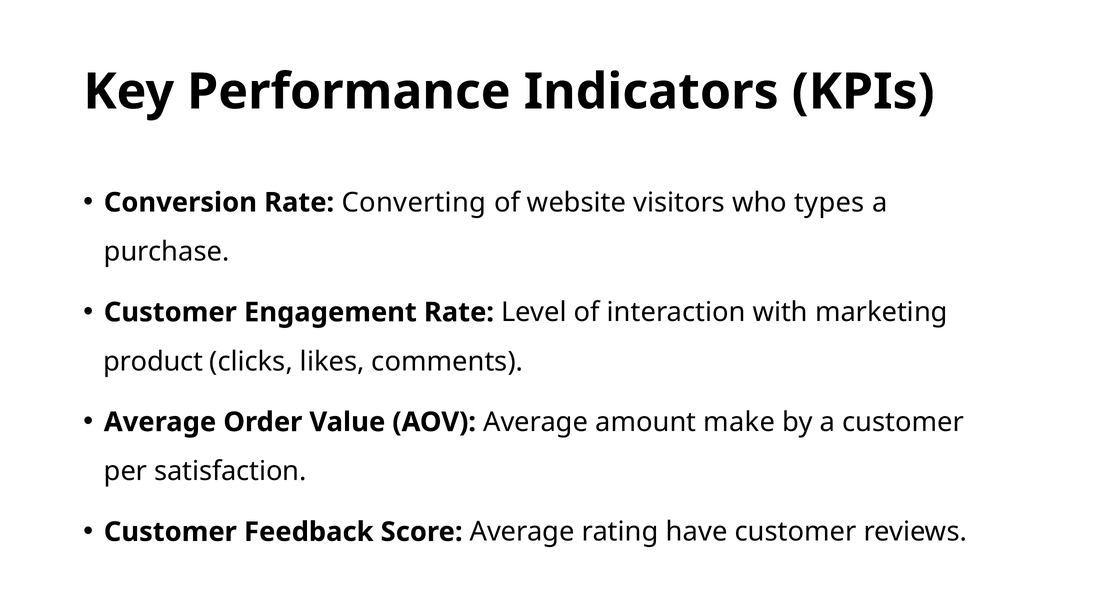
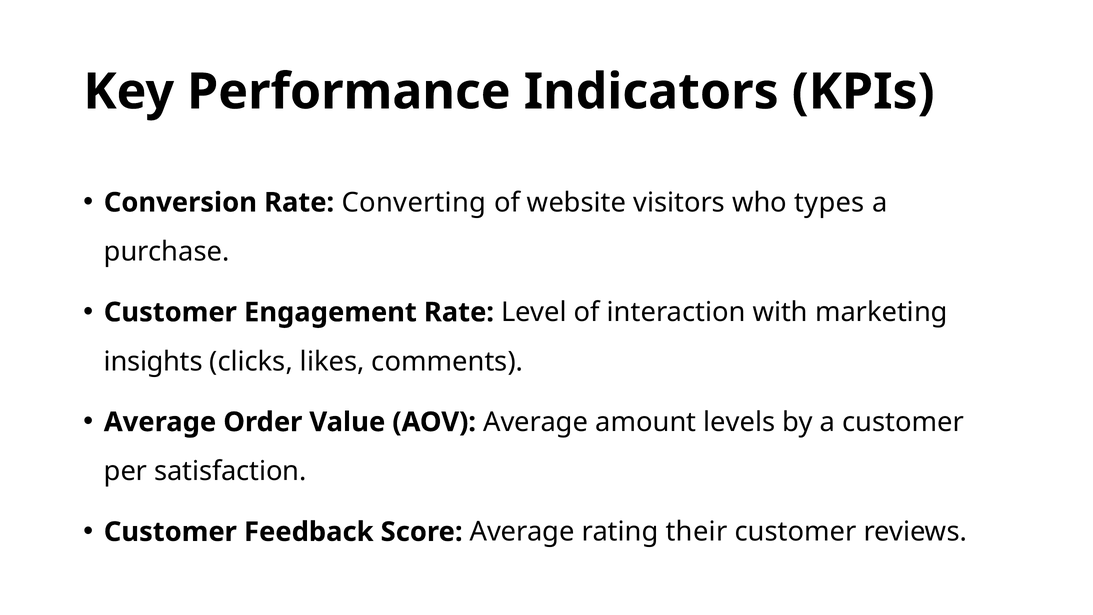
product: product -> insights (153, 361)
make: make -> levels (739, 422)
have: have -> their (697, 532)
